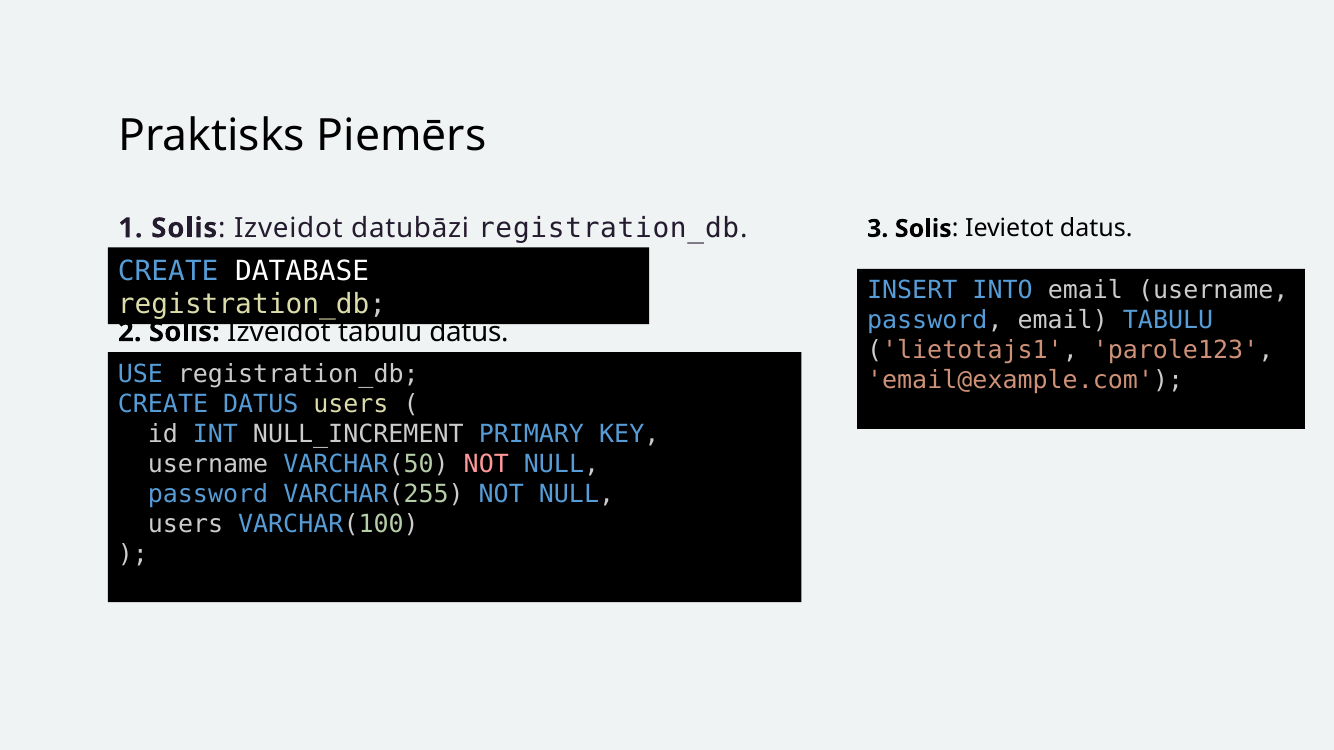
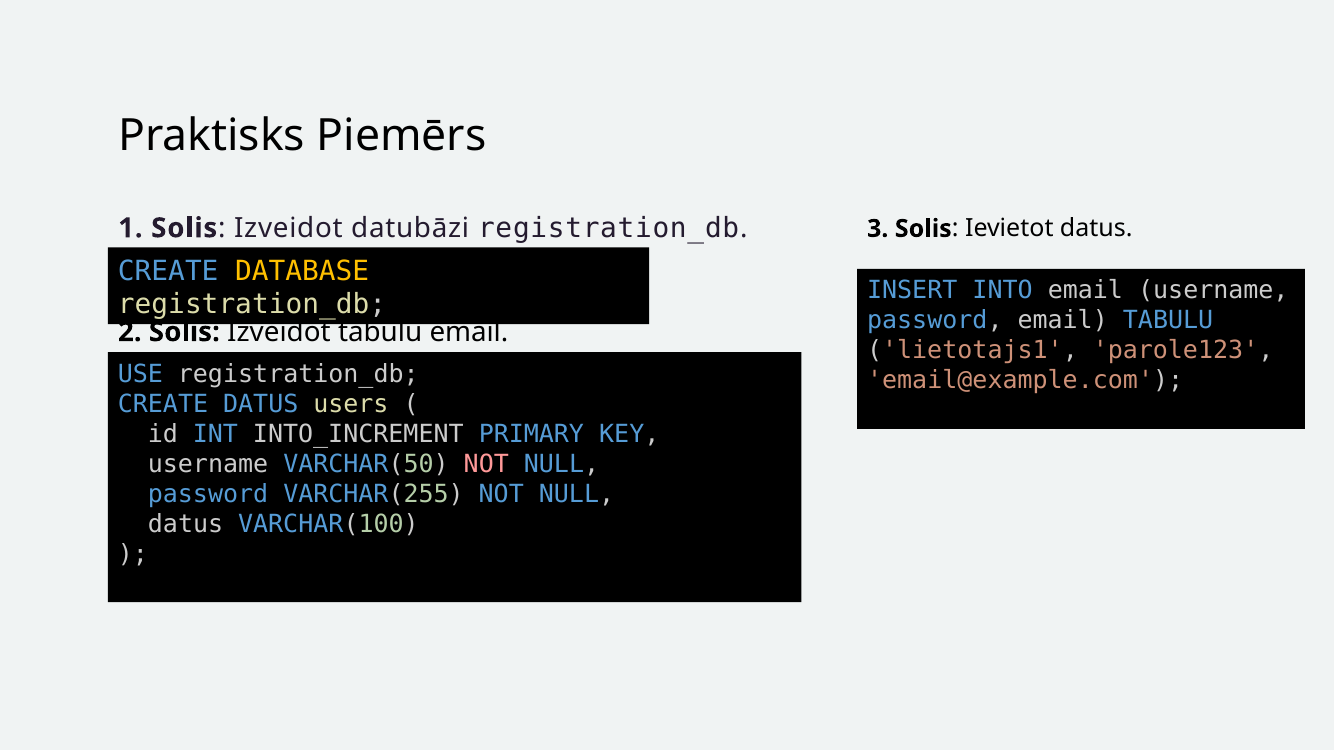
DATABASE colour: white -> yellow (302, 271)
tabulu datus: datus -> email (469, 332)
NULL_INCREMENT: NULL_INCREMENT -> INTO_INCREMENT (358, 434)
users: users -> datus (186, 524)
